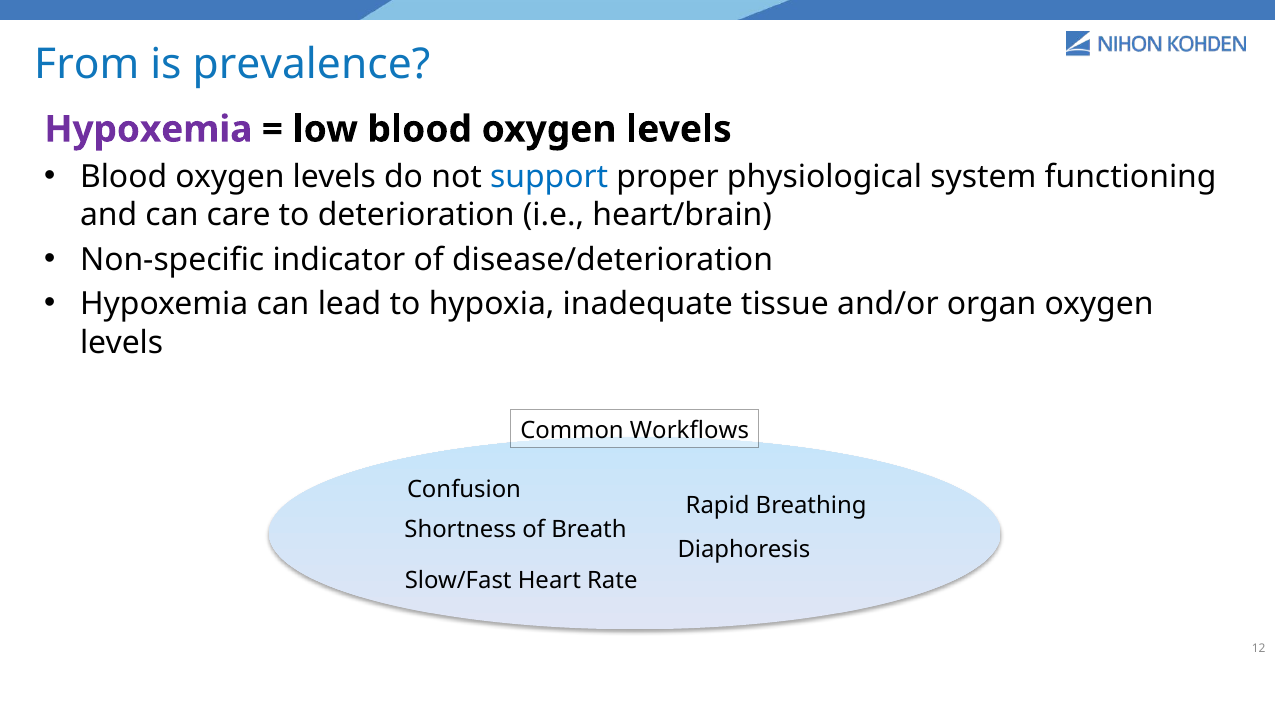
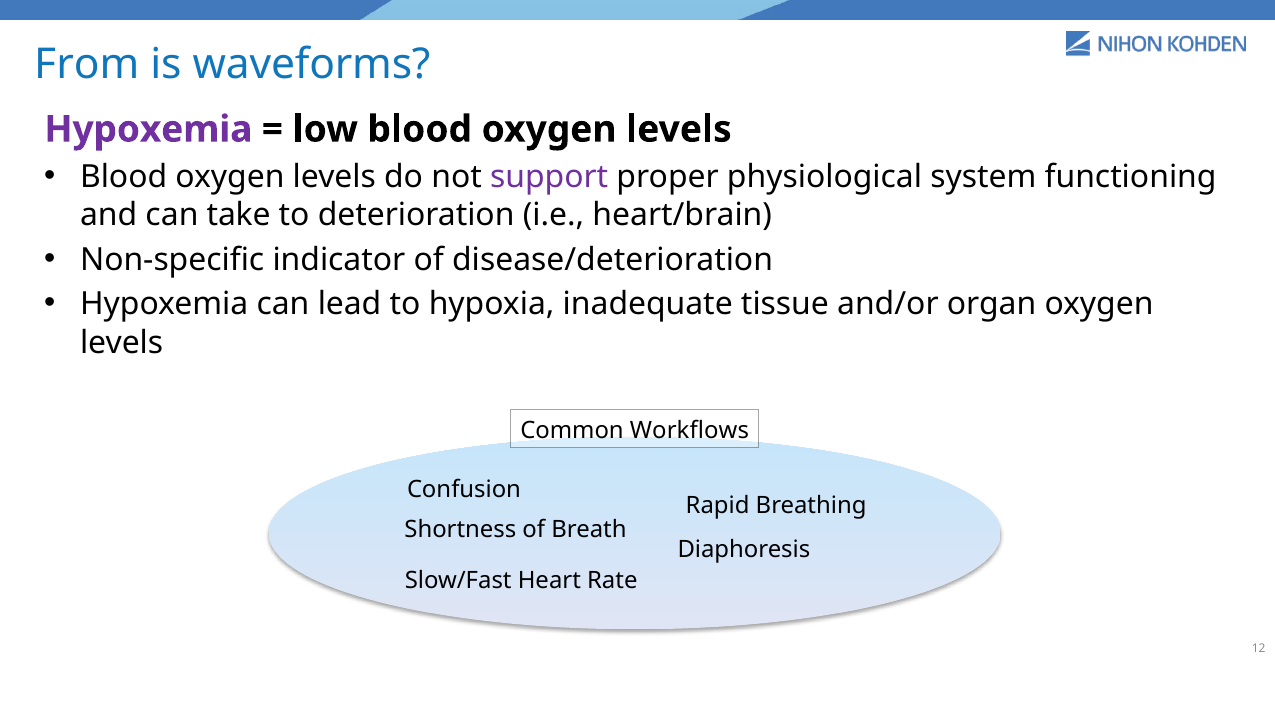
prevalence: prevalence -> waveforms (312, 65)
support colour: blue -> purple (549, 177)
care: care -> take (239, 215)
